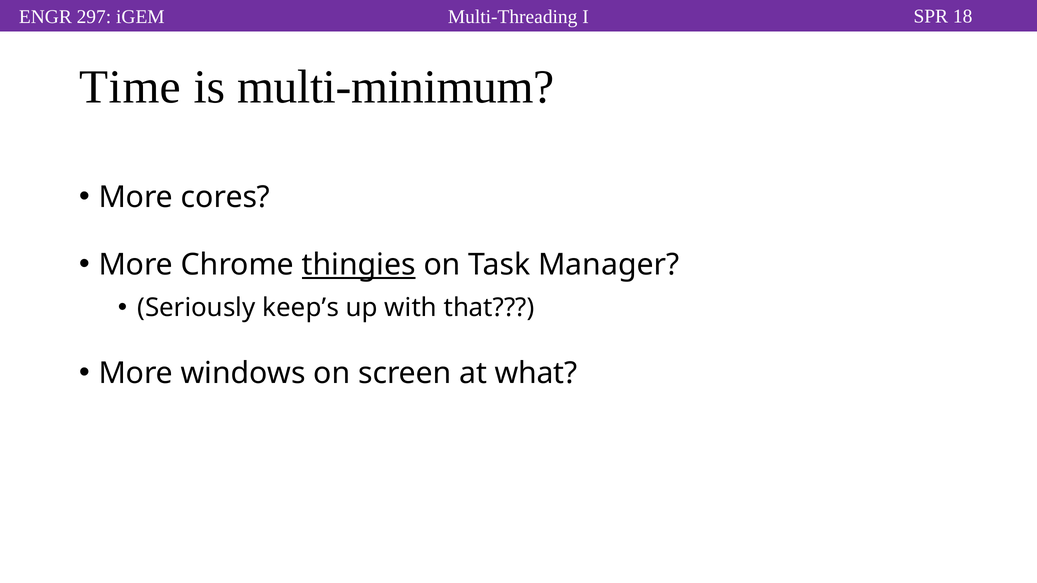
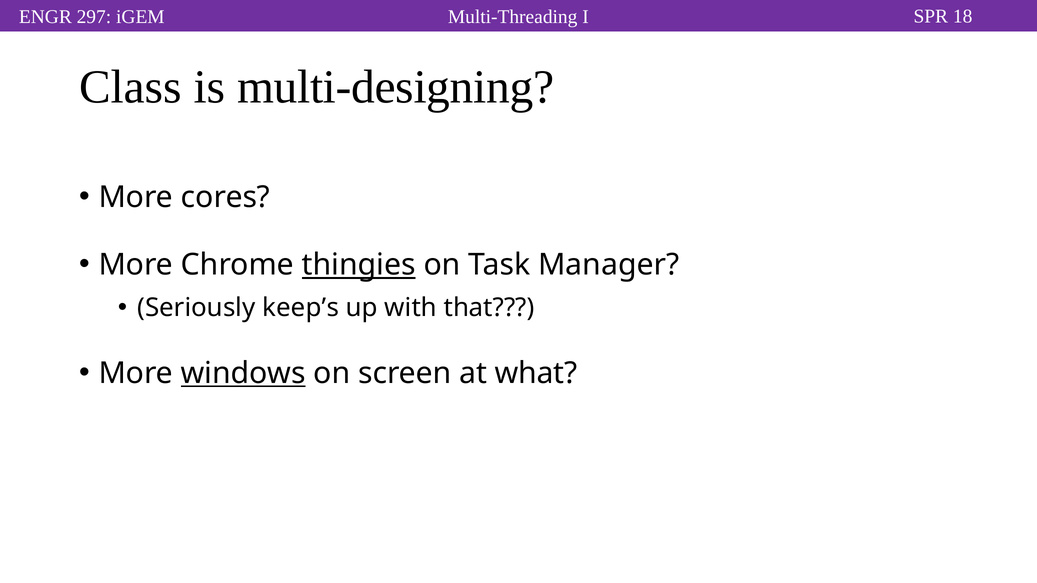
Time: Time -> Class (130, 87)
multi-minimum: multi-minimum -> multi-designing (396, 87)
windows underline: none -> present (243, 373)
